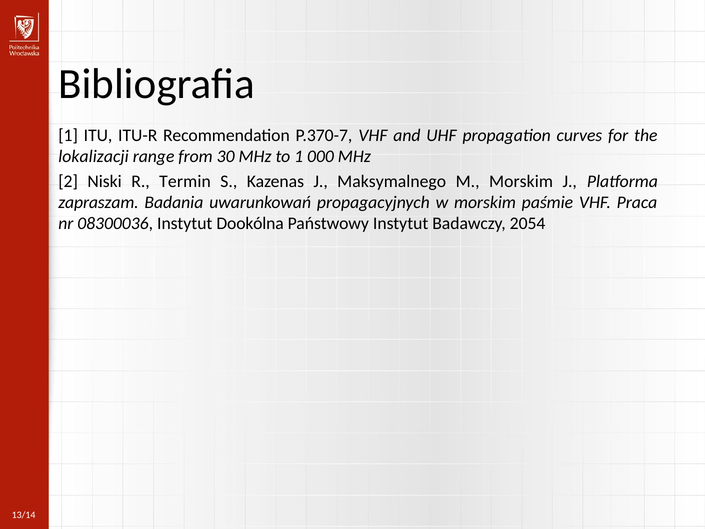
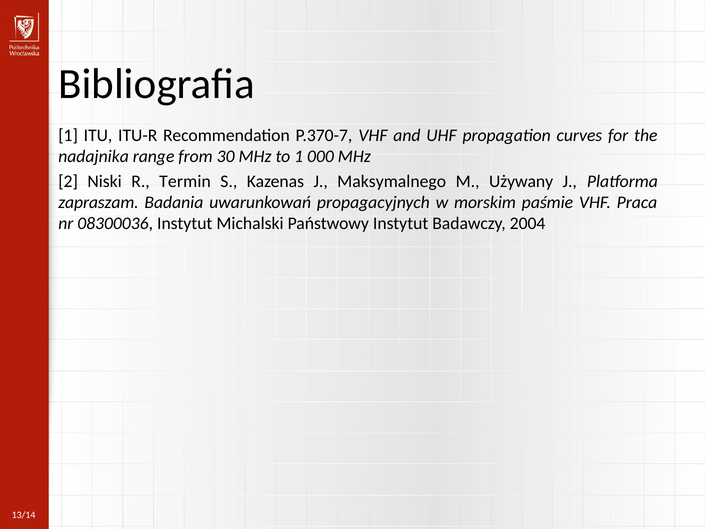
lokalizacji: lokalizacji -> nadajnika (94, 157)
M Morskim: Morskim -> Używany (521, 181)
Dookólna: Dookólna -> Michalski (250, 223)
2054: 2054 -> 2004 (528, 223)
